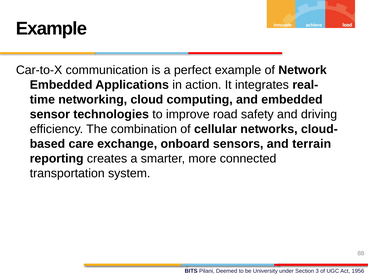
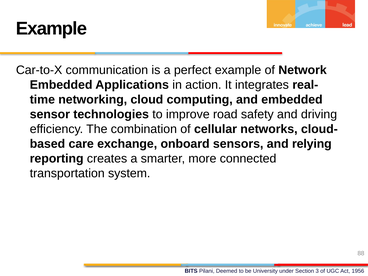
terrain: terrain -> relying (312, 144)
